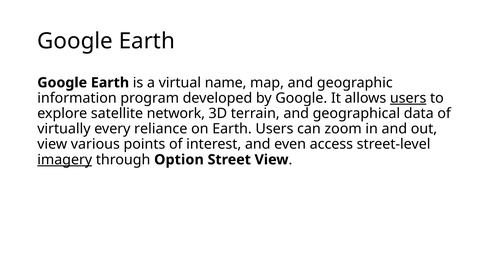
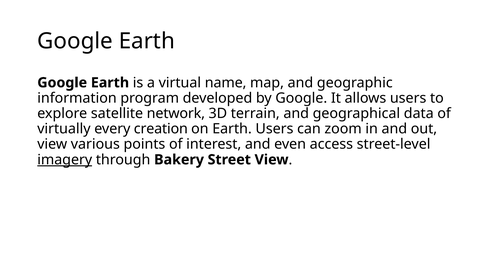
users underline: present -> none (408, 98)
reliance: reliance -> creation (161, 129)
Option: Option -> Bakery (179, 160)
